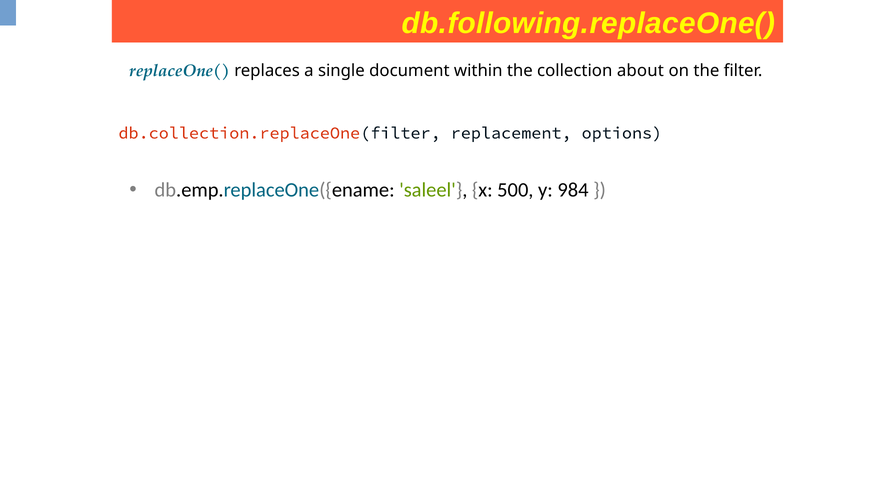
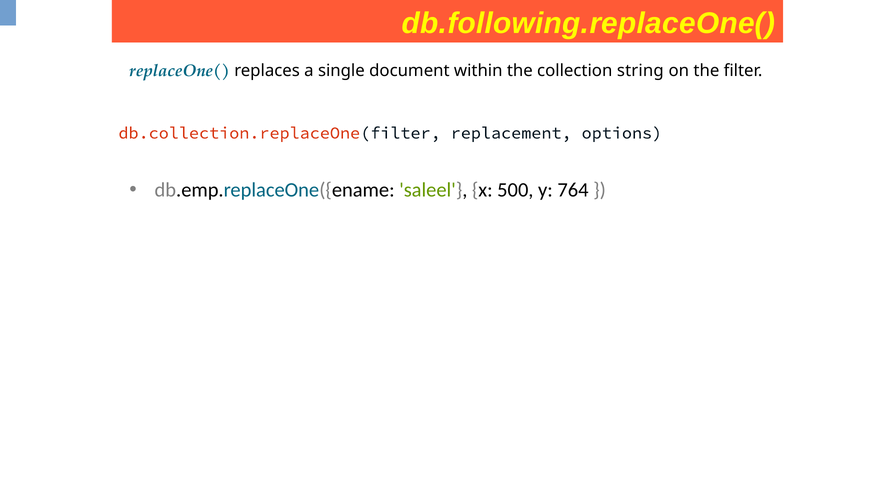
about: about -> string (640, 70)
984: 984 -> 764 (573, 190)
